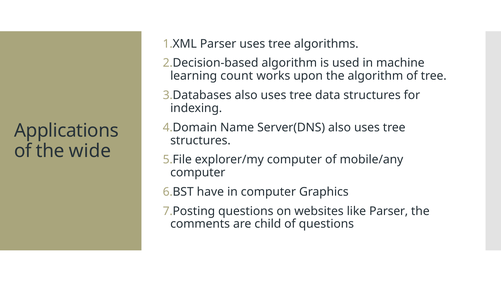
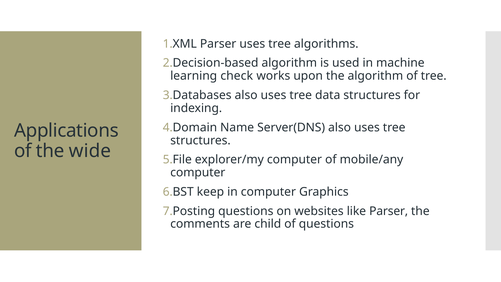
count: count -> check (237, 76)
have: have -> keep (210, 192)
